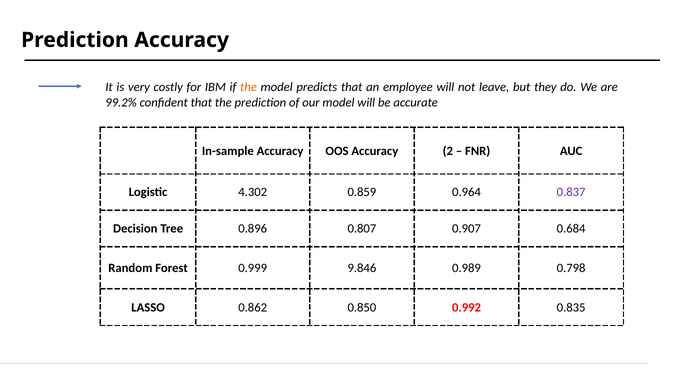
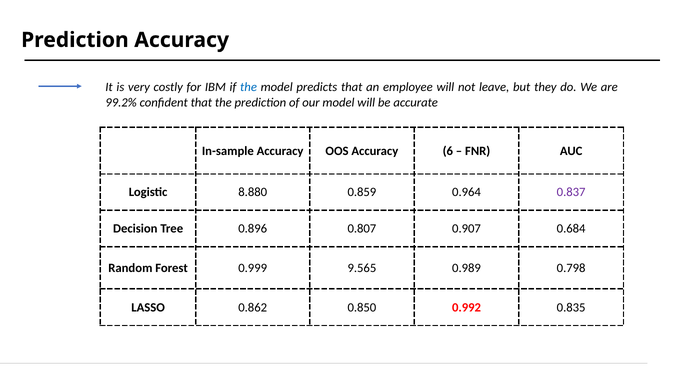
the colour: orange -> blue (249, 87)
2: 2 -> 6 (448, 151)
4.302: 4.302 -> 8.880 (253, 192)
9.846: 9.846 -> 9.565 (362, 268)
